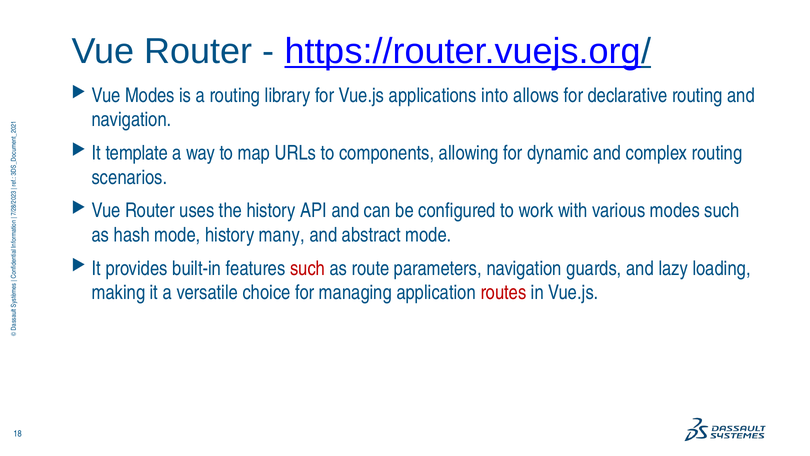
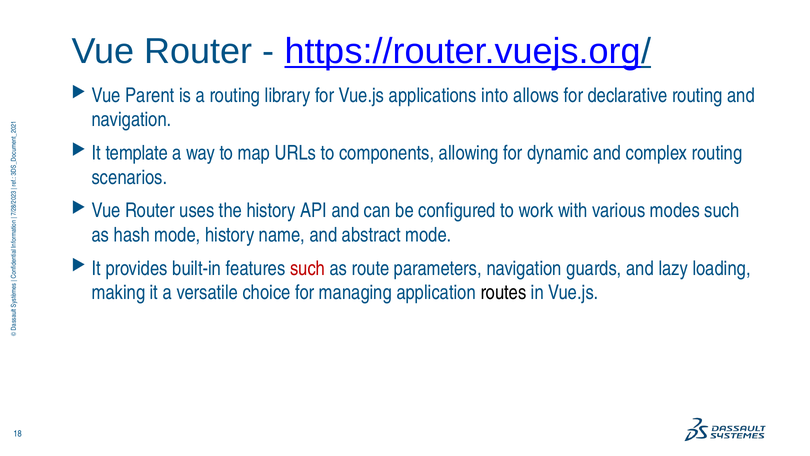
Vue Modes: Modes -> Parent (150, 95)
many: many -> name (282, 235)
routes colour: red -> black (503, 292)
